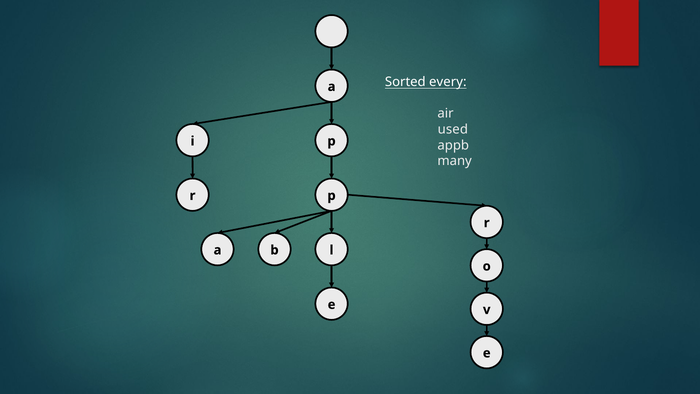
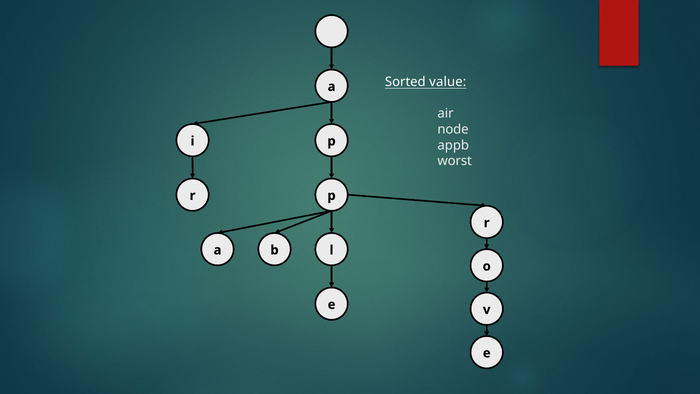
every: every -> value (448, 82)
used: used -> node (453, 129)
many: many -> worst (455, 161)
